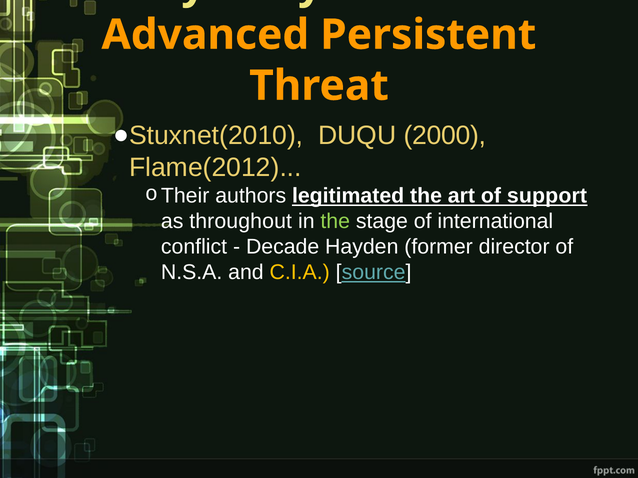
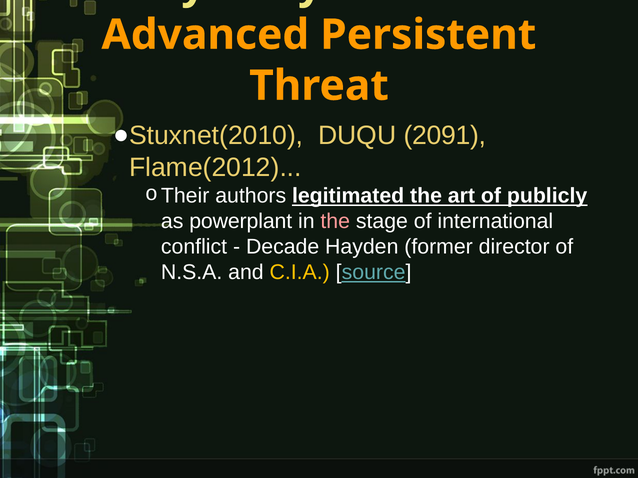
2000: 2000 -> 2091 (445, 136)
support: support -> publicly (547, 196)
throughout: throughout -> powerplant (241, 222)
the colour: light green -> pink (335, 222)
